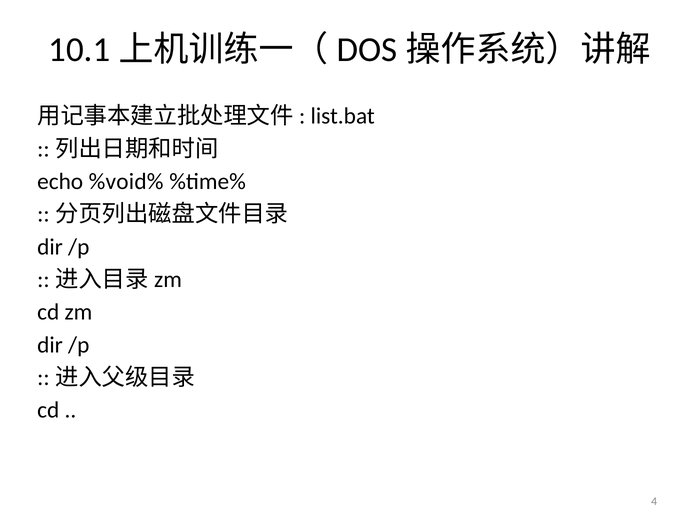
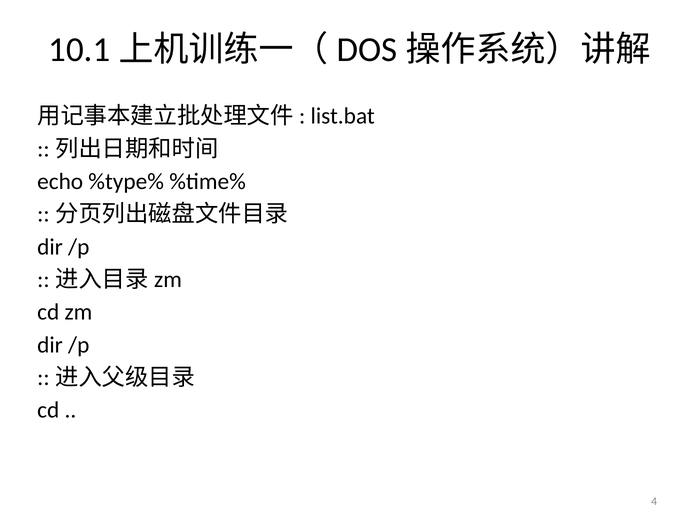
%void%: %void% -> %type% (126, 181)
